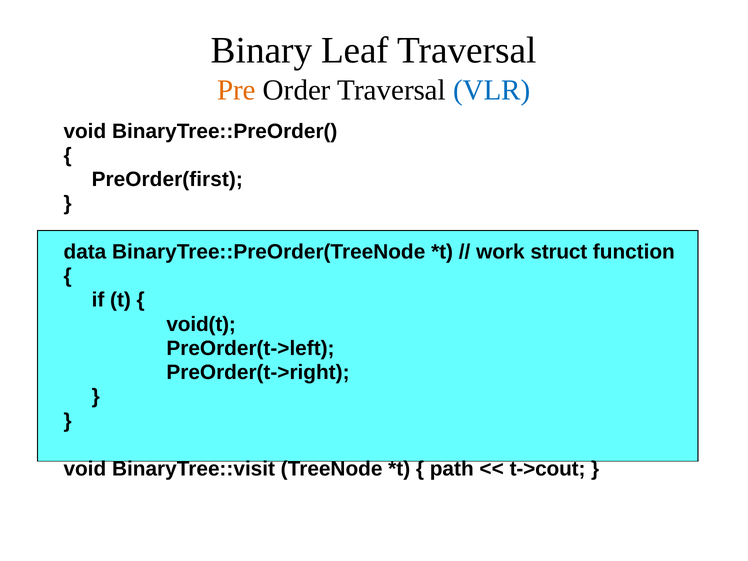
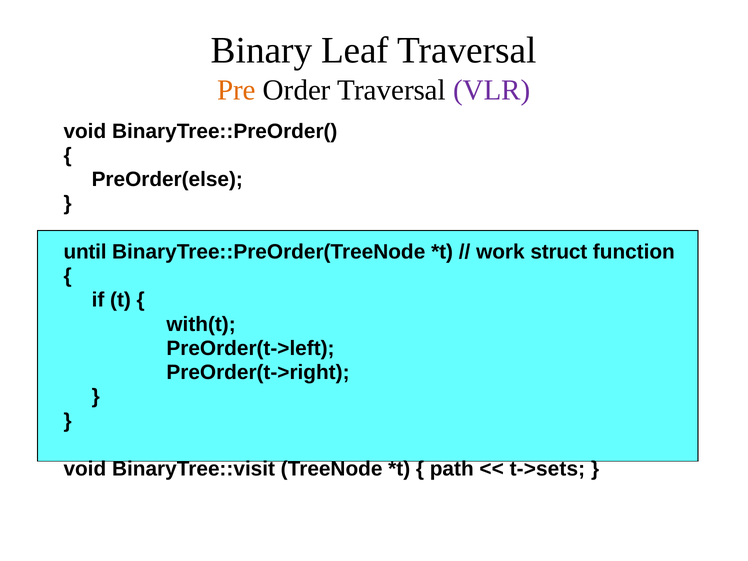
VLR colour: blue -> purple (492, 90)
PreOrder(first: PreOrder(first -> PreOrder(else (167, 180)
data: data -> until (85, 252)
void(t: void(t -> with(t (201, 324)
t->cout: t->cout -> t->sets (547, 469)
